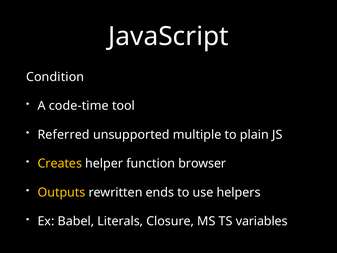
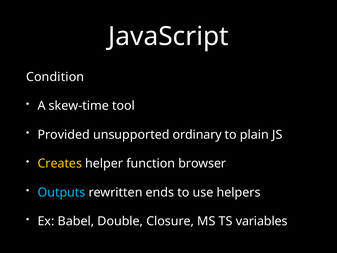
code-time: code-time -> skew-time (79, 106)
Referred: Referred -> Provided (64, 135)
multiple: multiple -> ordinary (197, 135)
Outputs colour: yellow -> light blue (61, 192)
Literals: Literals -> Double (120, 221)
